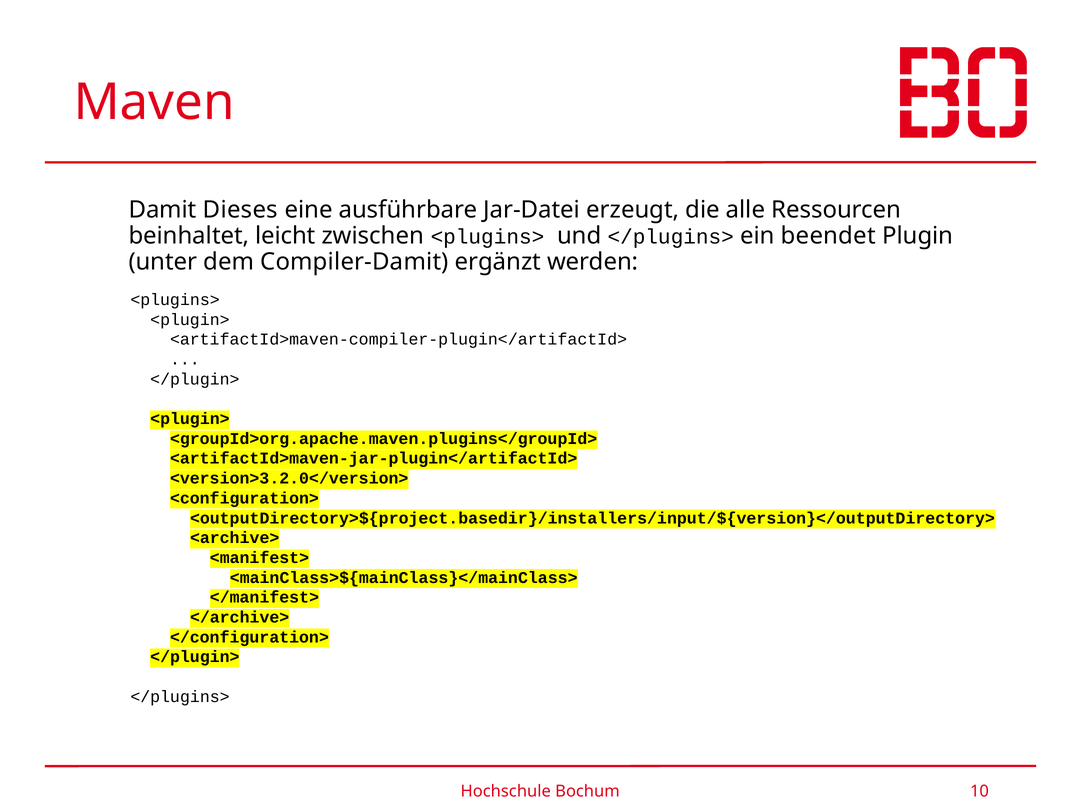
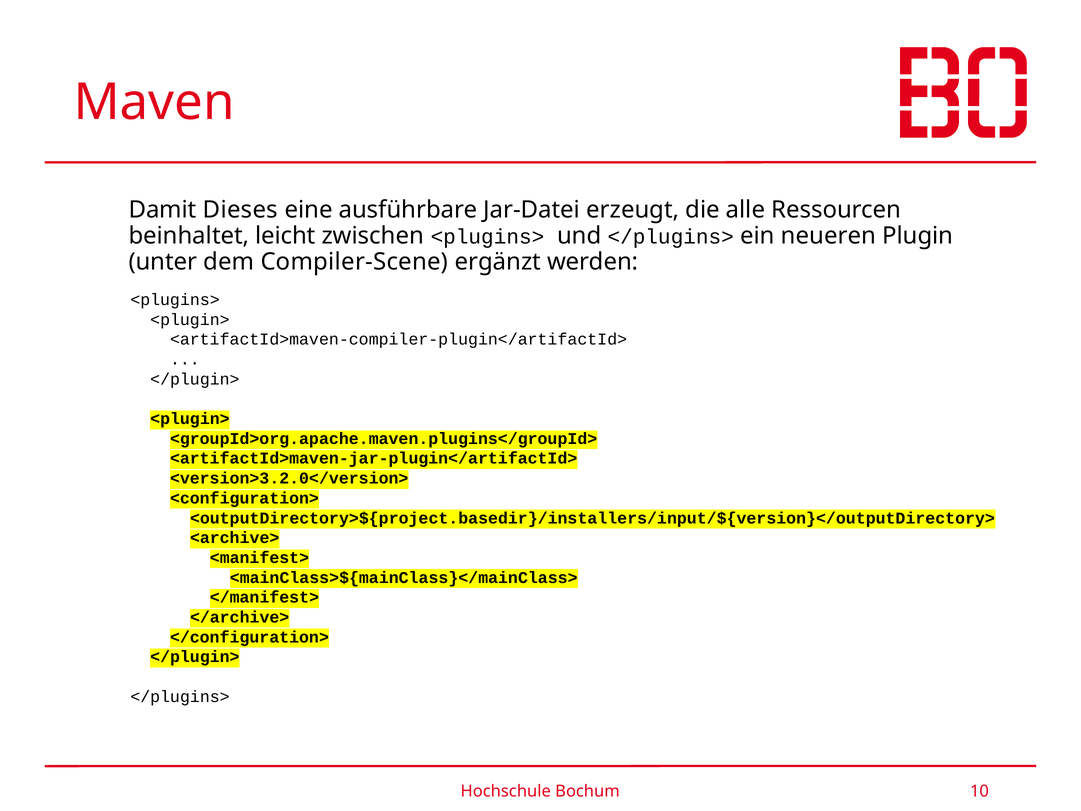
beendet: beendet -> neueren (828, 236)
Compiler-Damit: Compiler-Damit -> Compiler-Scene (354, 262)
